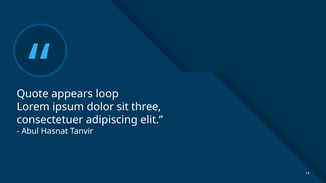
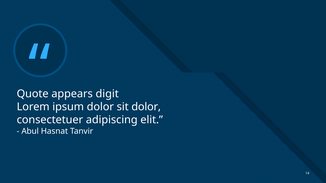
loop: loop -> digit (107, 94)
sit three: three -> dolor (146, 107)
